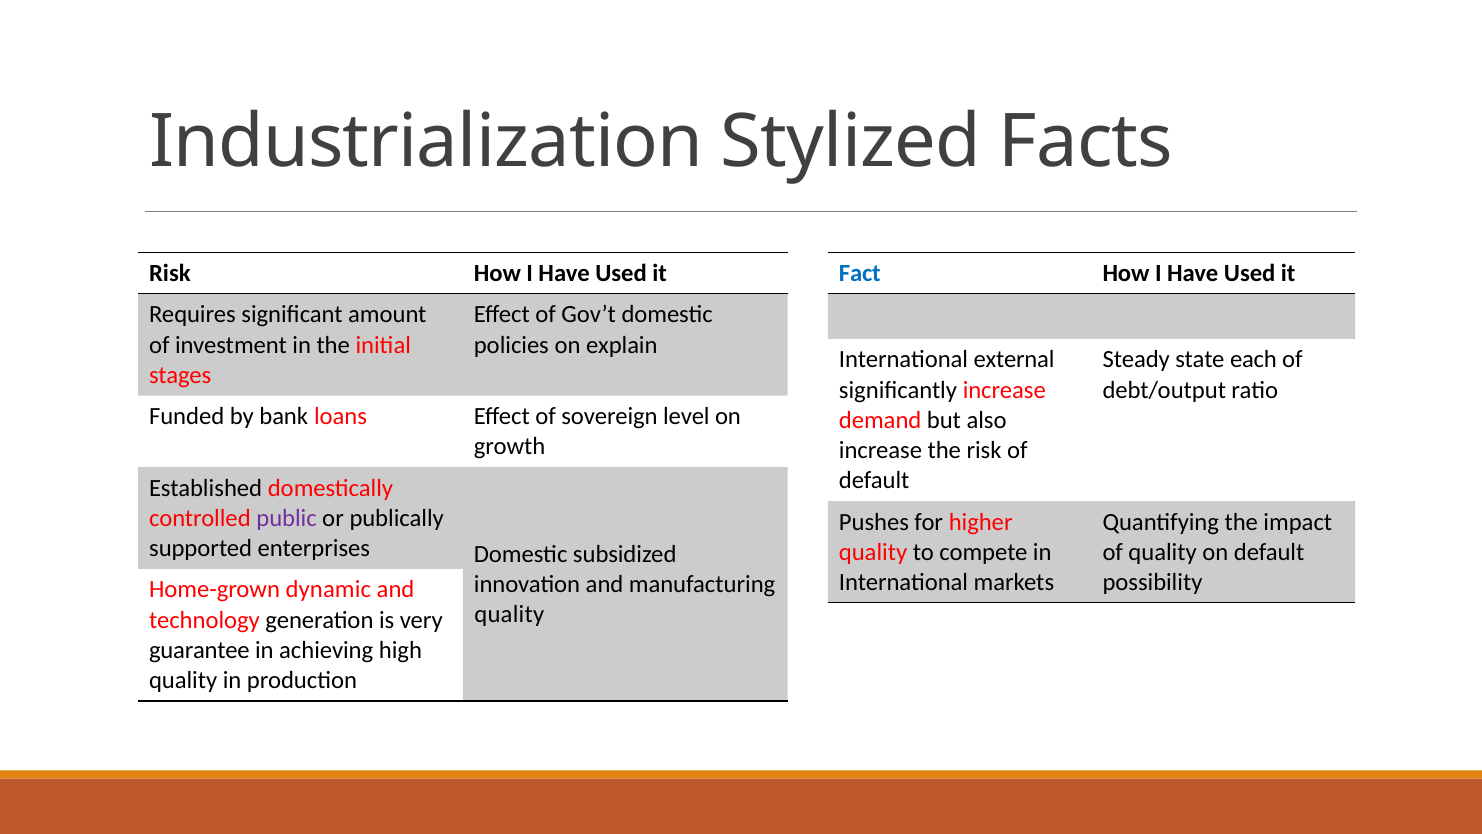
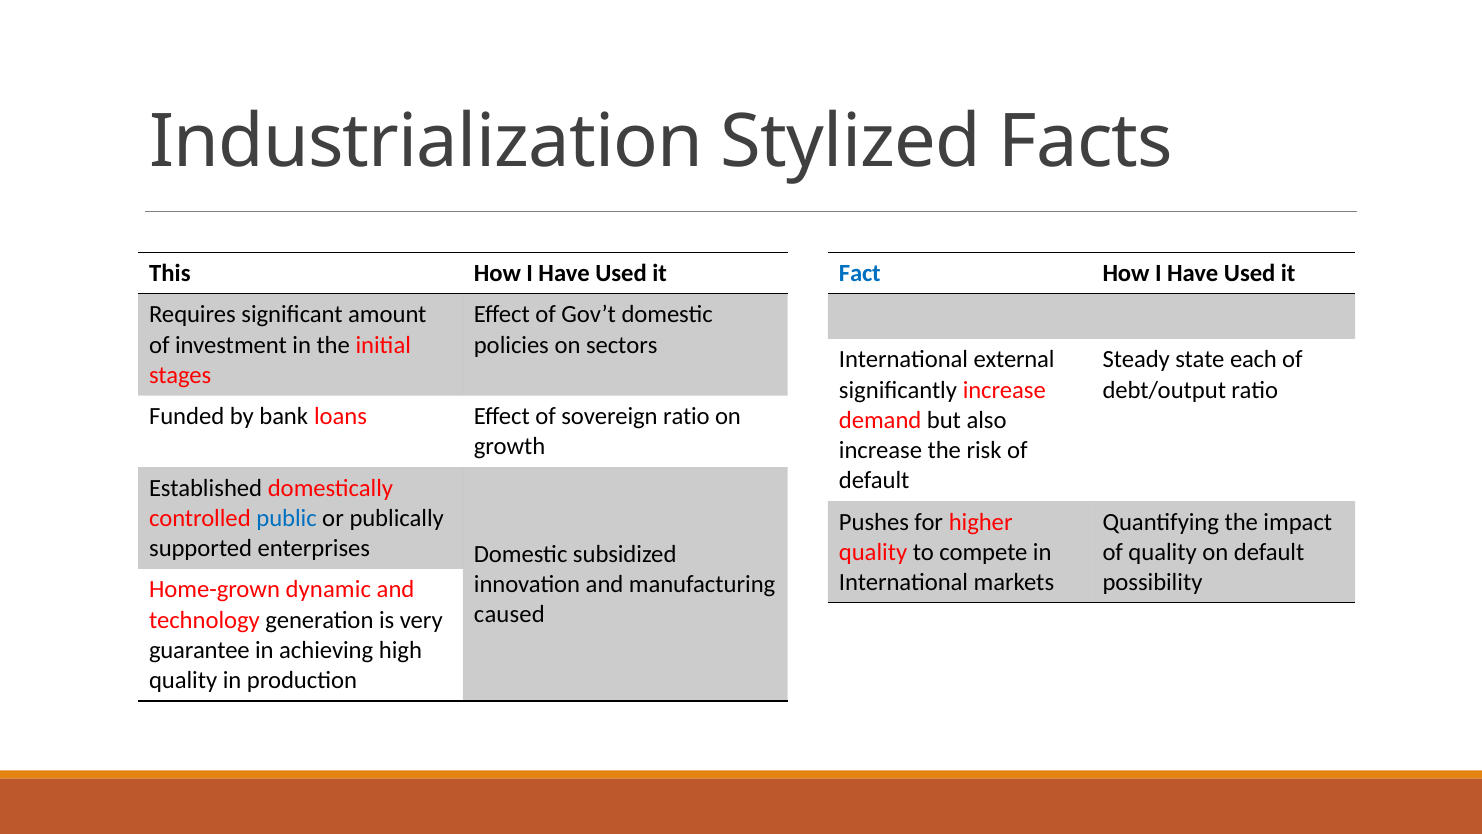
Risk: Risk -> This (170, 273)
explain: explain -> sectors (622, 345)
sovereign level: level -> ratio (686, 416)
public colour: purple -> blue (287, 518)
quality: quality -> caused (509, 614)
